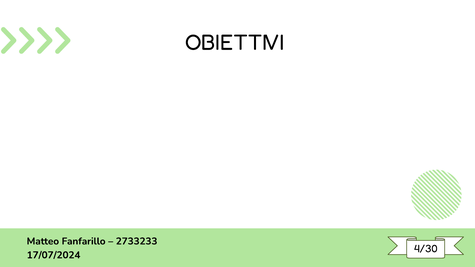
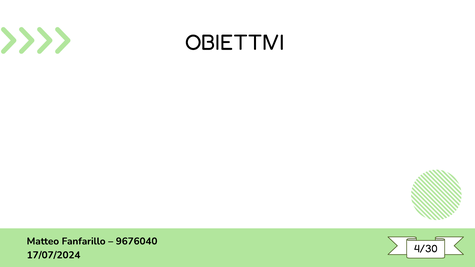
2733233: 2733233 -> 9676040 (137, 241)
